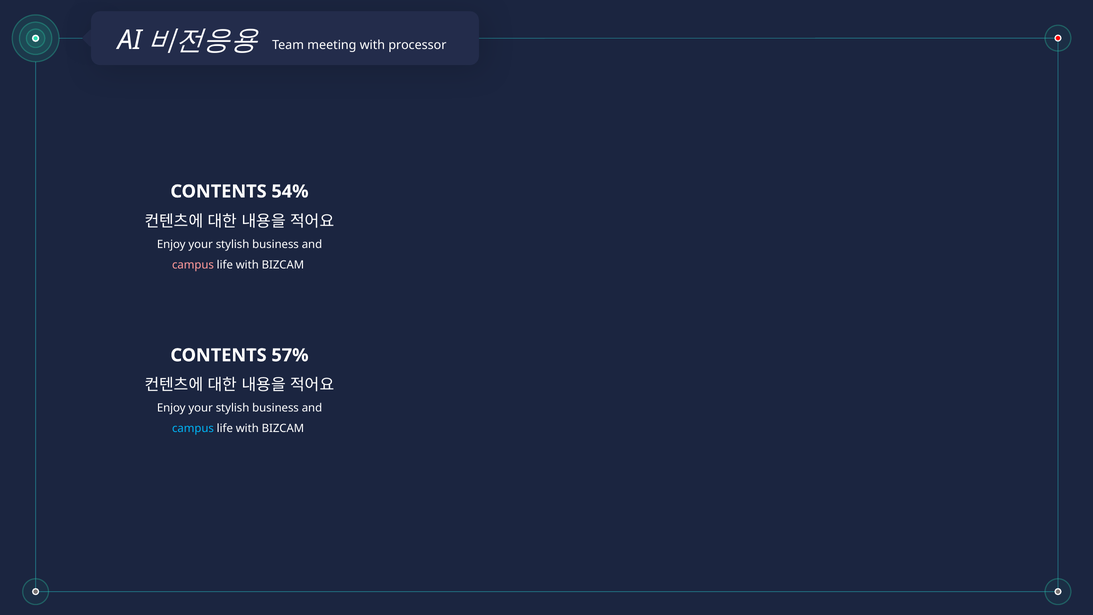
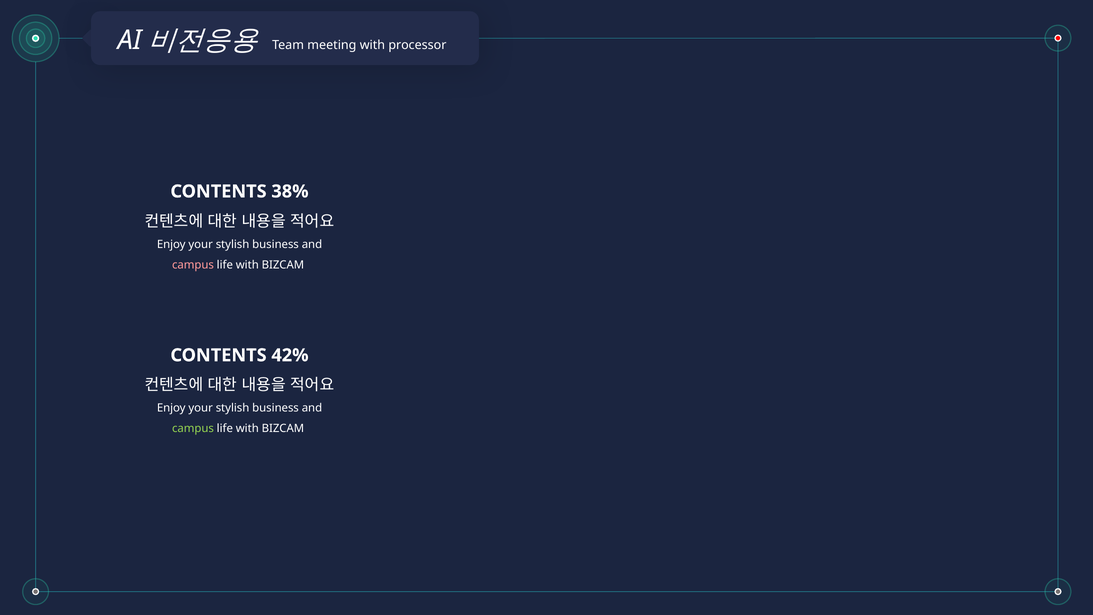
54%: 54% -> 38% (290, 191)
57%: 57% -> 42% (290, 355)
campus colour: light blue -> light green (193, 429)
